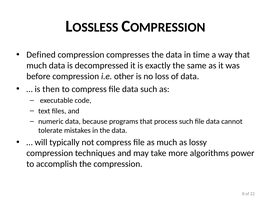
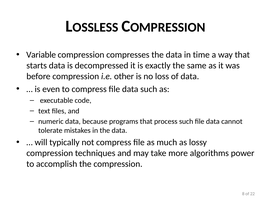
Defined: Defined -> Variable (41, 55)
much: much -> starts (37, 66)
then: then -> even (51, 89)
